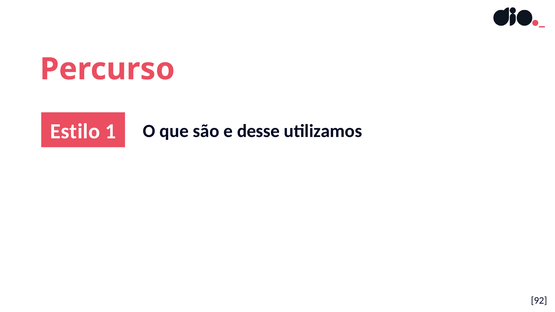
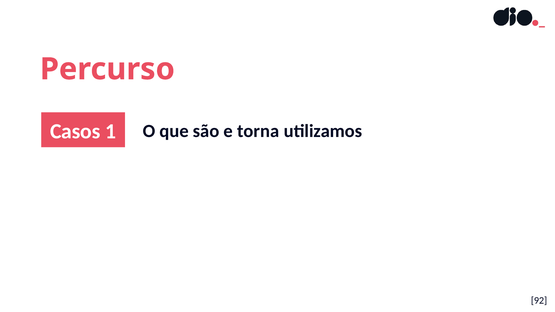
Estilo: Estilo -> Casos (75, 131)
desse: desse -> torna (258, 131)
